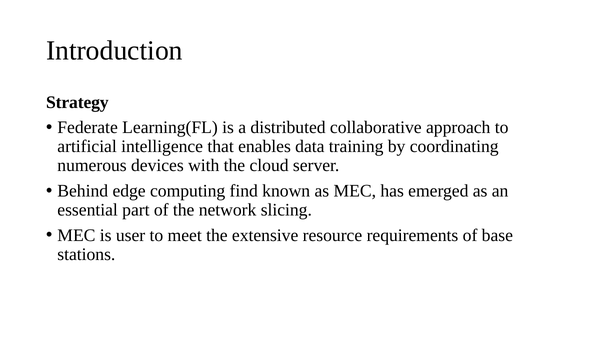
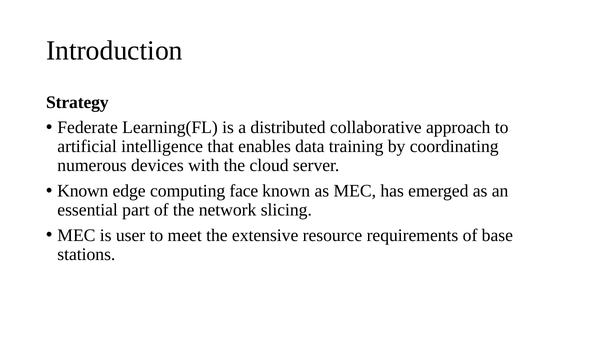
Behind: Behind -> Known (83, 191)
find: find -> face (244, 191)
